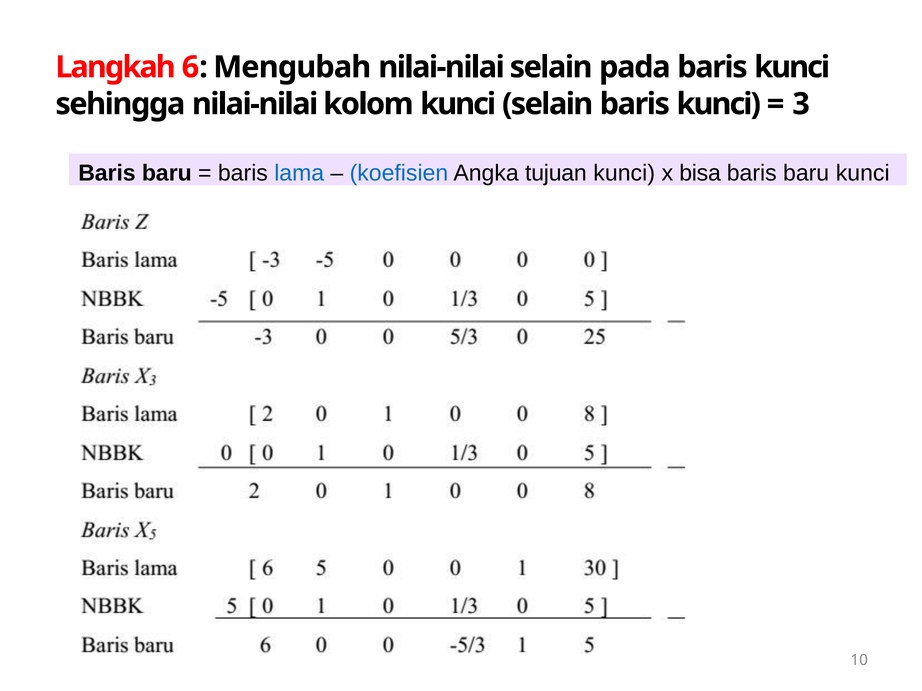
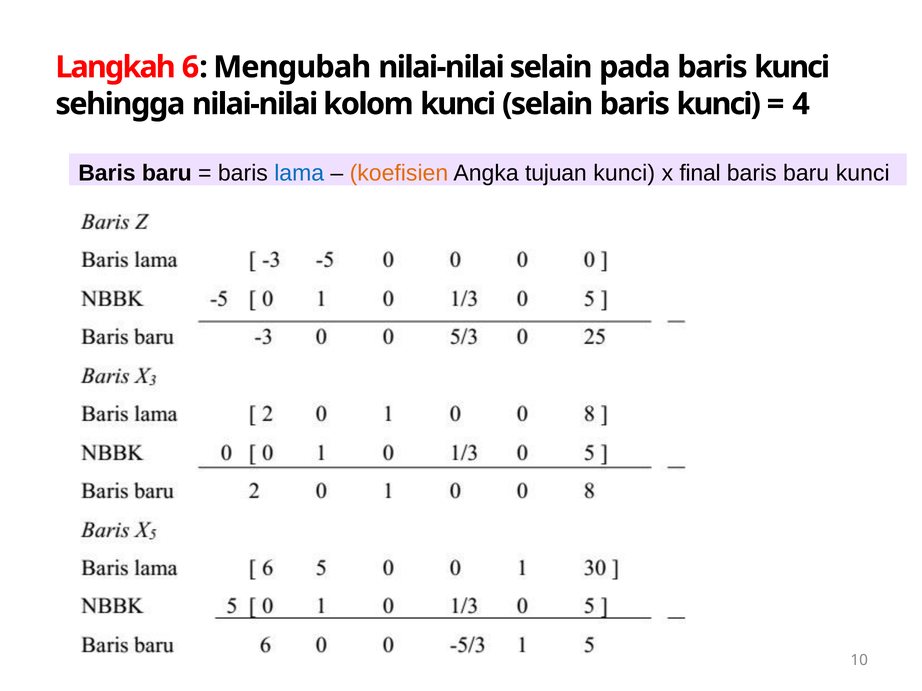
3: 3 -> 4 (801, 104)
koefisien colour: blue -> orange (399, 173)
bisa: bisa -> final (700, 173)
